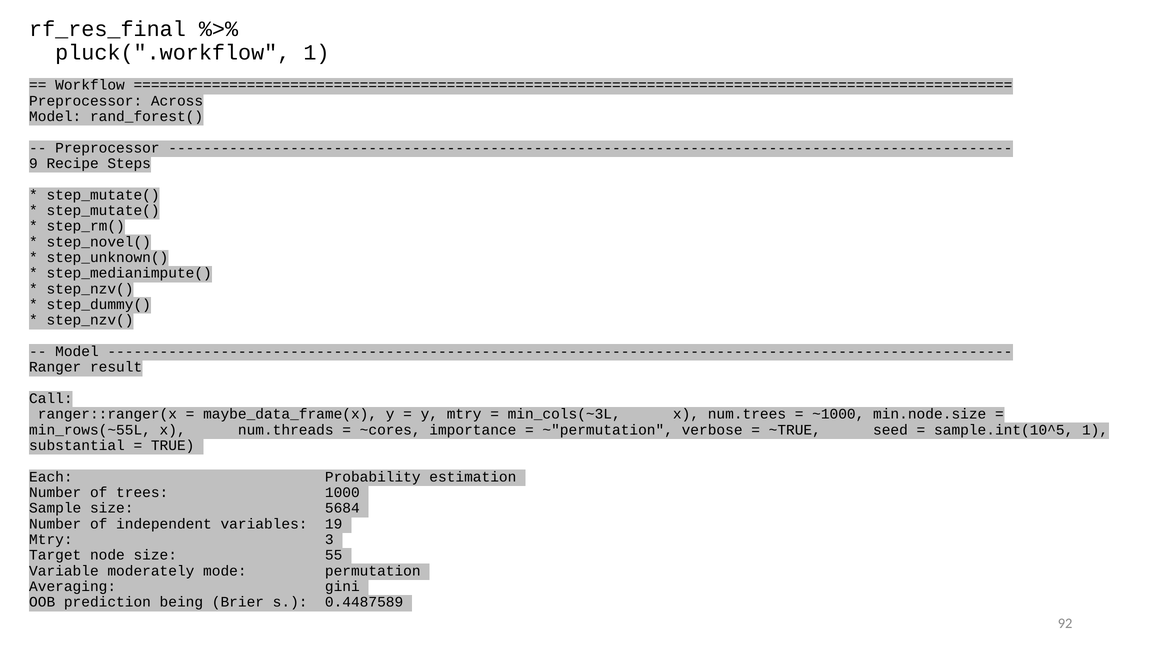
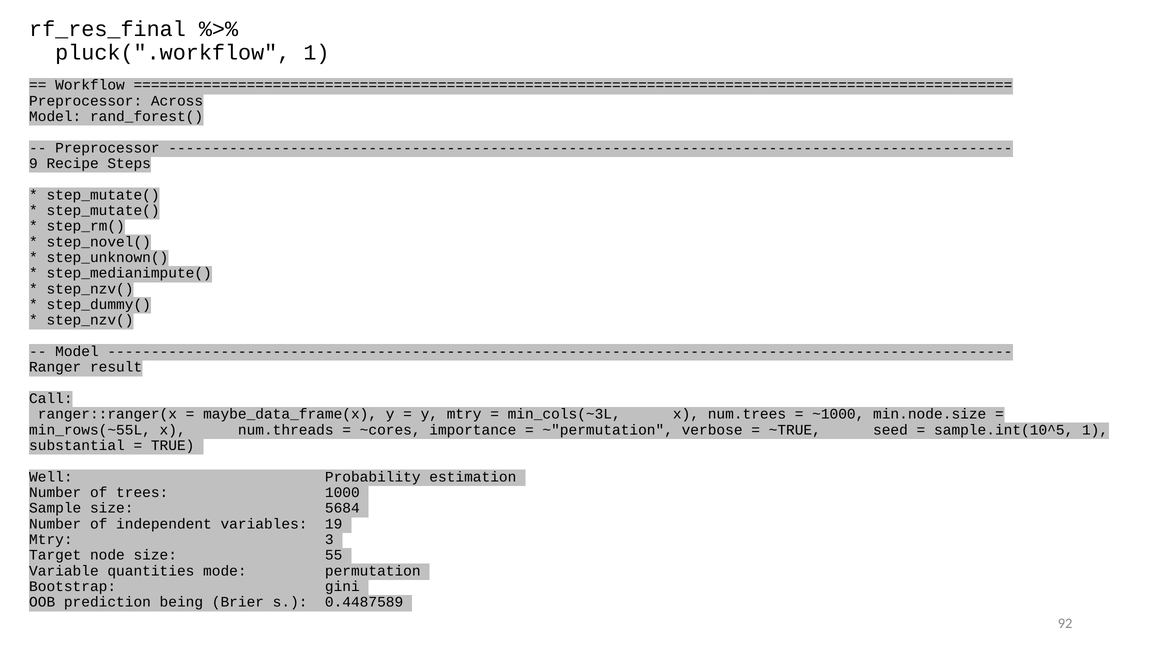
Each: Each -> Well (51, 477)
moderately: moderately -> quantities (151, 571)
Averaging: Averaging -> Bootstrap (73, 587)
